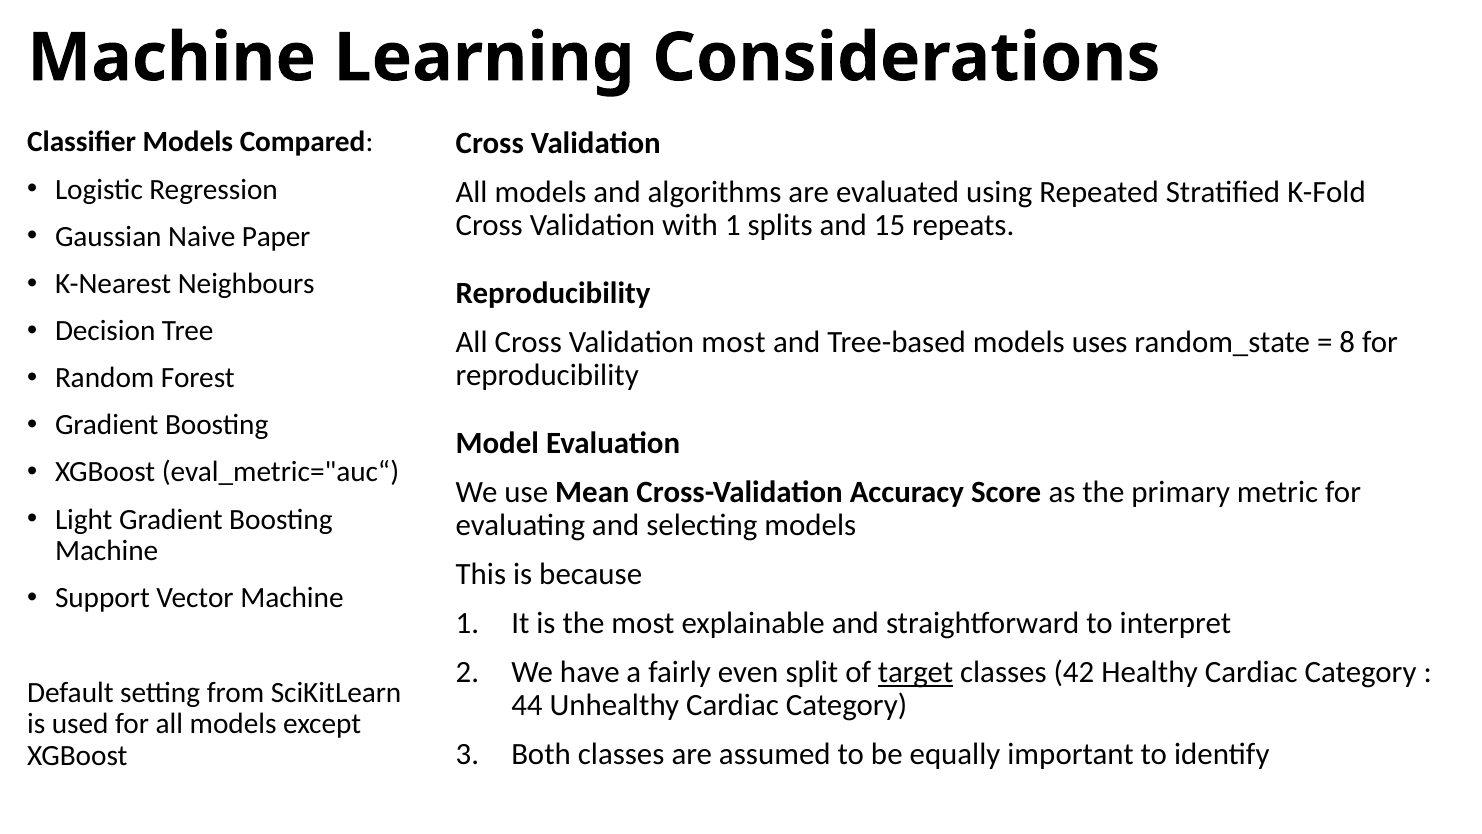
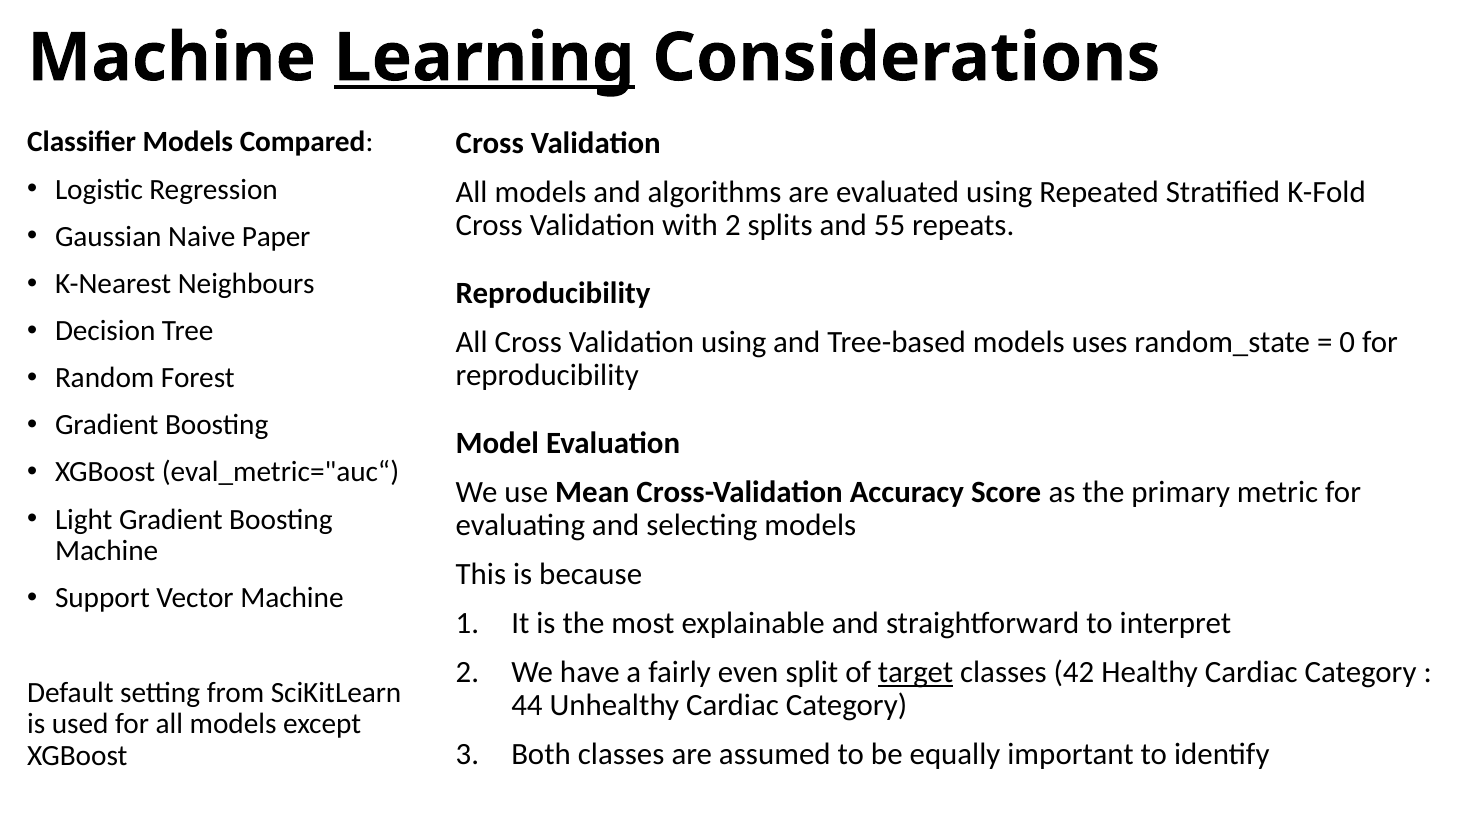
Learning underline: none -> present (484, 58)
with 1: 1 -> 2 (733, 225)
15: 15 -> 55 (890, 225)
Validation most: most -> using (734, 342)
8: 8 -> 0 (1347, 342)
